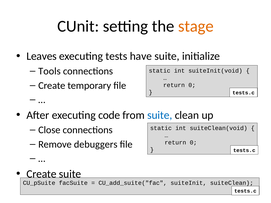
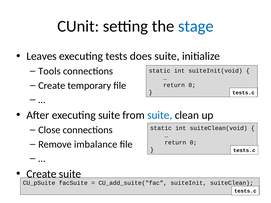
stage colour: orange -> blue (196, 26)
have: have -> does (141, 56)
executing code: code -> suite (109, 115)
debuggers: debuggers -> imbalance (96, 144)
